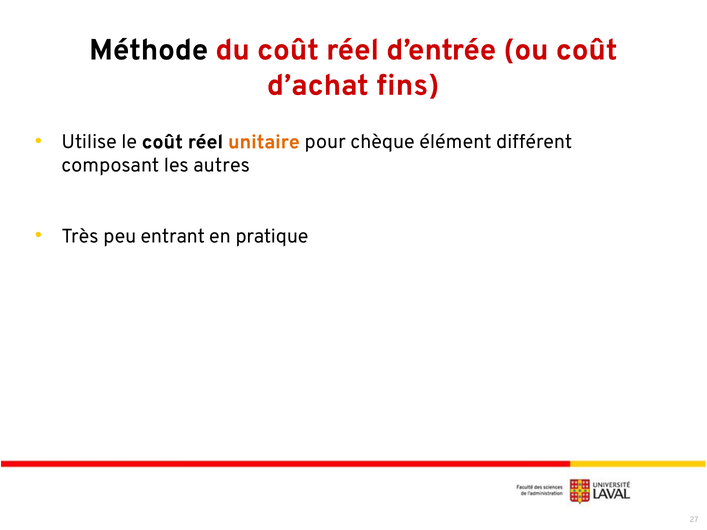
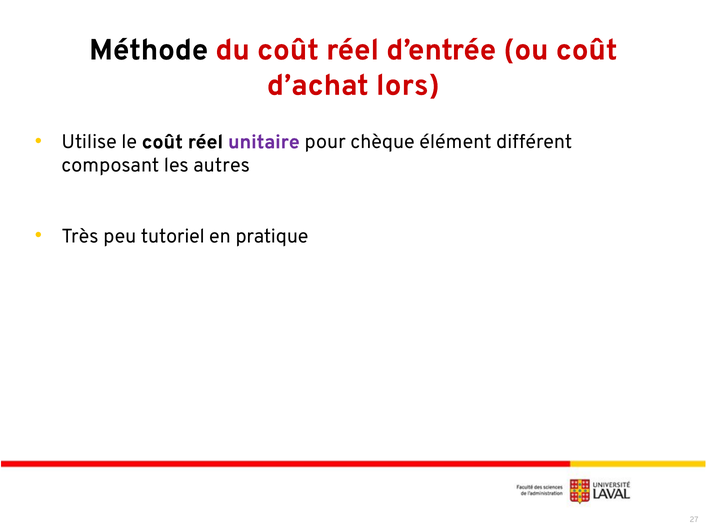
fins: fins -> lors (408, 85)
unitaire colour: orange -> purple (264, 142)
entrant: entrant -> tutoriel (173, 236)
